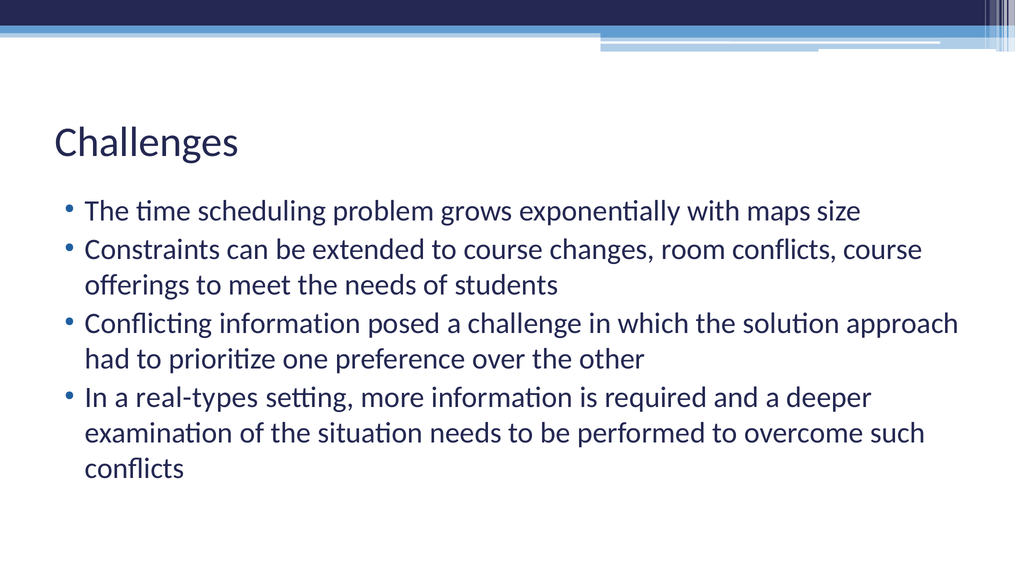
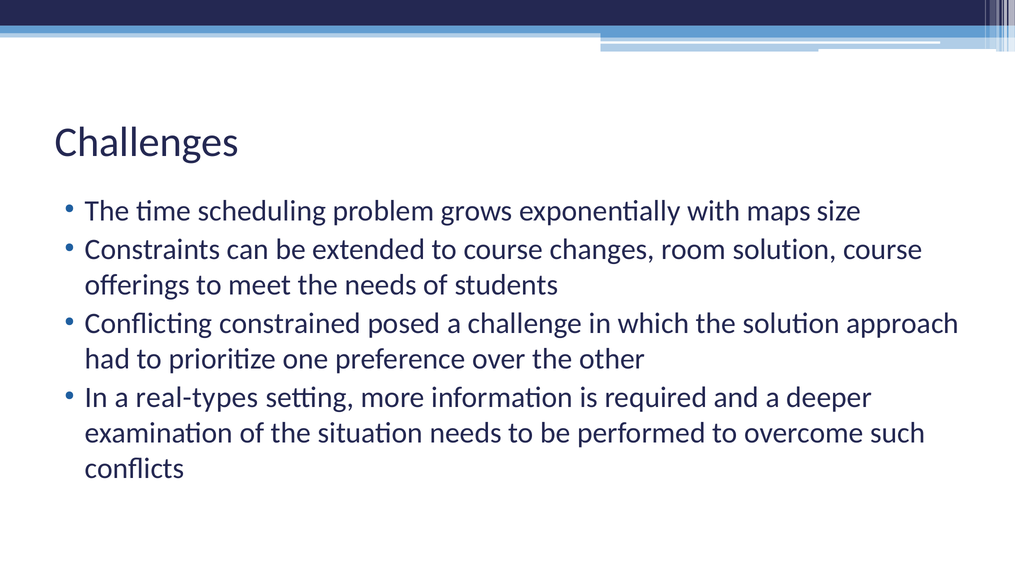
room conflicts: conflicts -> solution (785, 249)
Conflicting information: information -> constrained (290, 323)
